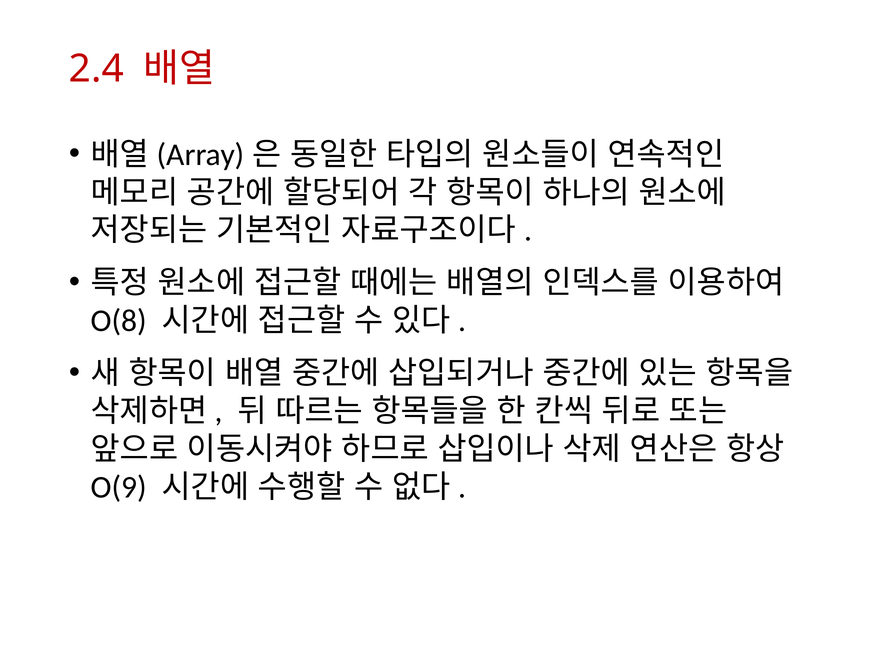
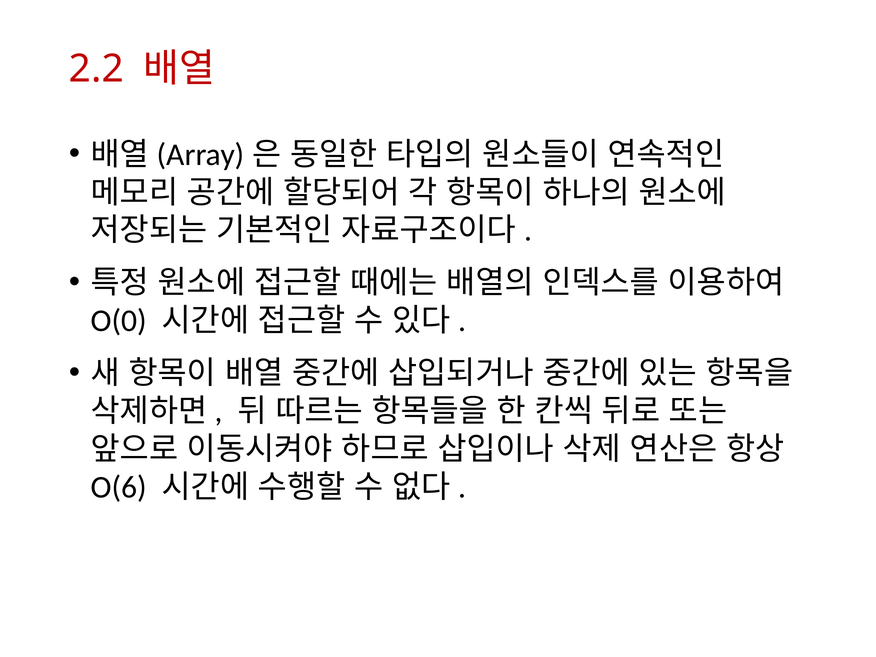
2.4: 2.4 -> 2.2 (96, 69)
O(8: O(8 -> O(0 (119, 321)
O(9: O(9 -> O(6 (119, 487)
